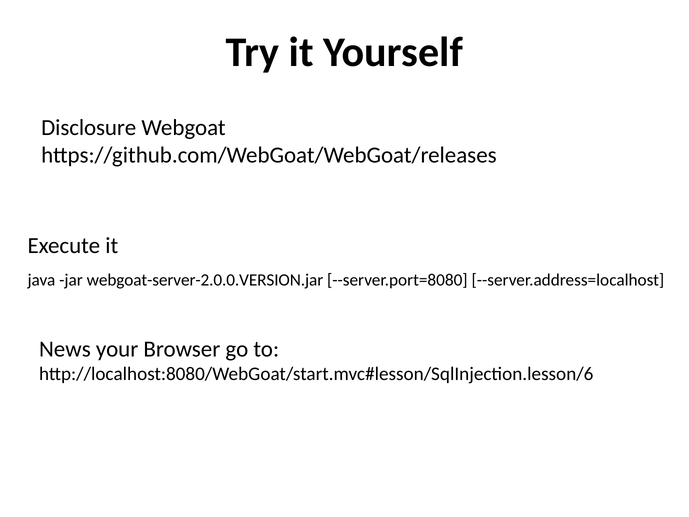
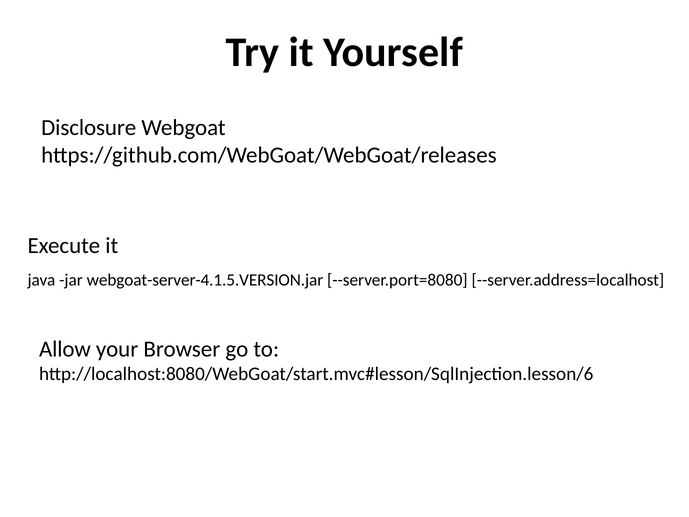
webgoat-server-2.0.0.VERSION.jar: webgoat-server-2.0.0.VERSION.jar -> webgoat-server-4.1.5.VERSION.jar (205, 280)
News: News -> Allow (65, 349)
